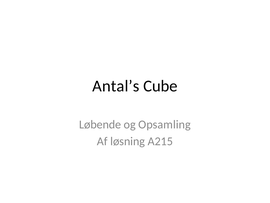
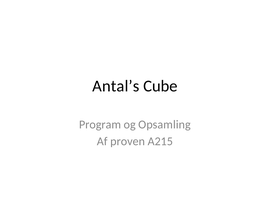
Løbende: Løbende -> Program (100, 124)
løsning: løsning -> proven (128, 141)
